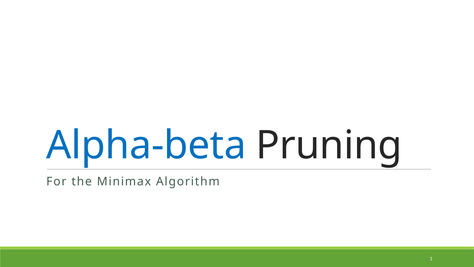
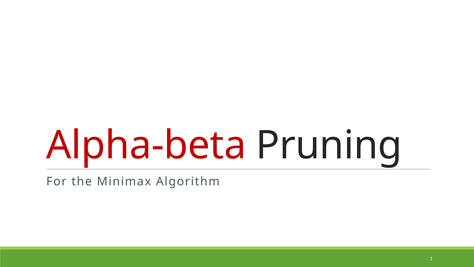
Alpha-beta colour: blue -> red (146, 145)
